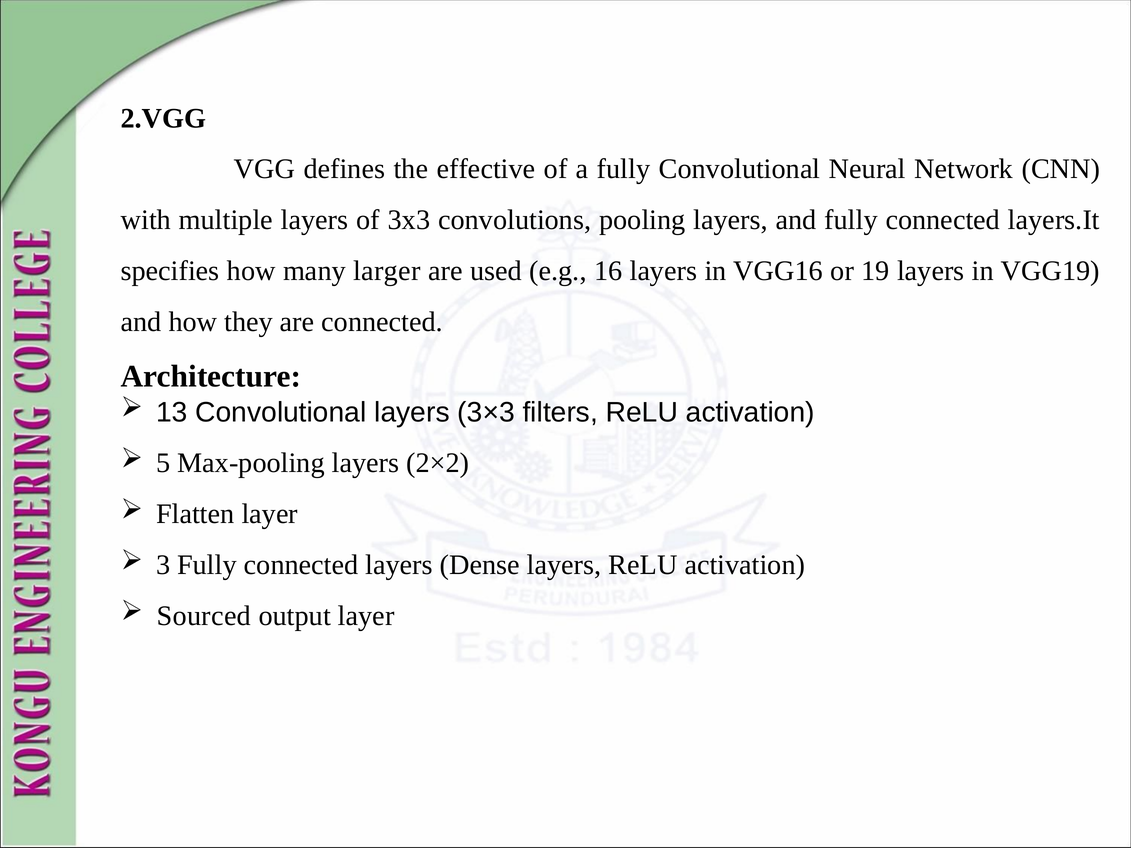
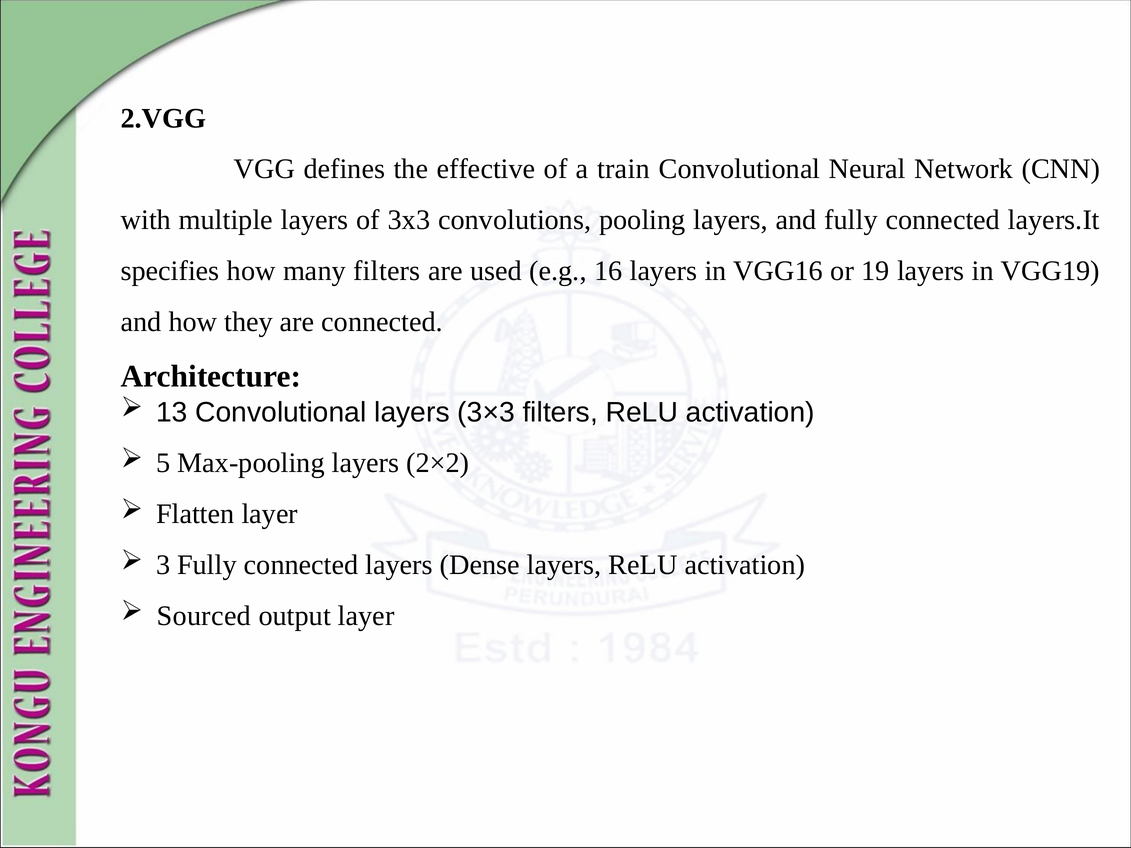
a fully: fully -> train (623, 169)
many larger: larger -> filters (387, 271)
